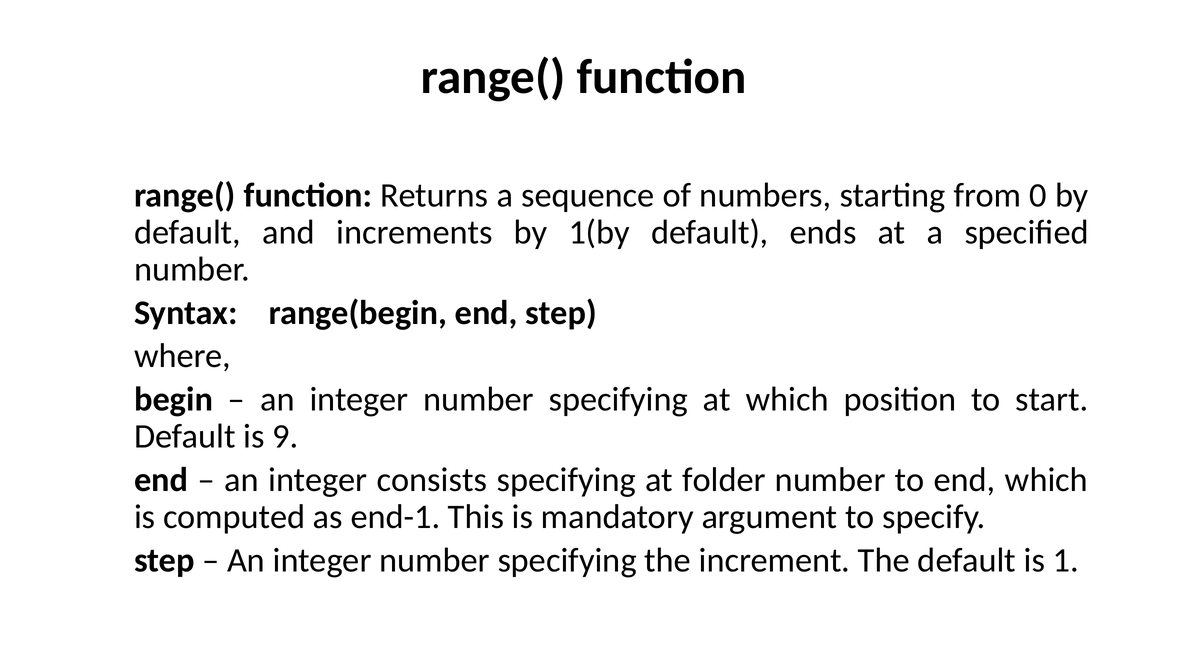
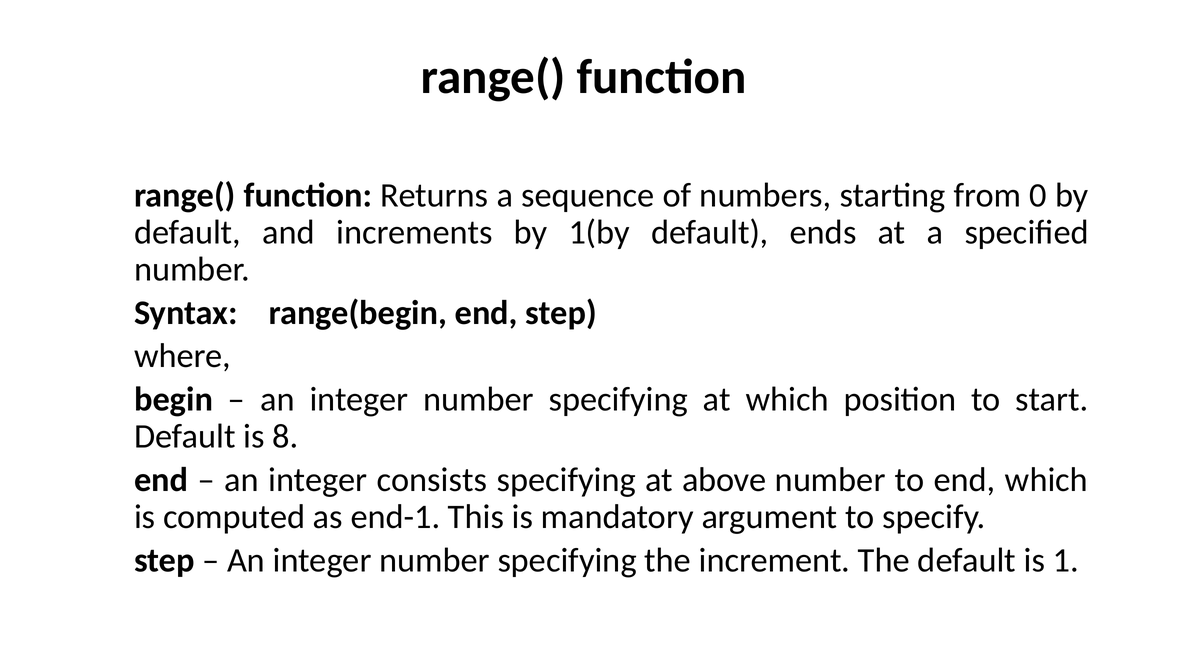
9: 9 -> 8 (285, 437)
folder: folder -> above (724, 480)
